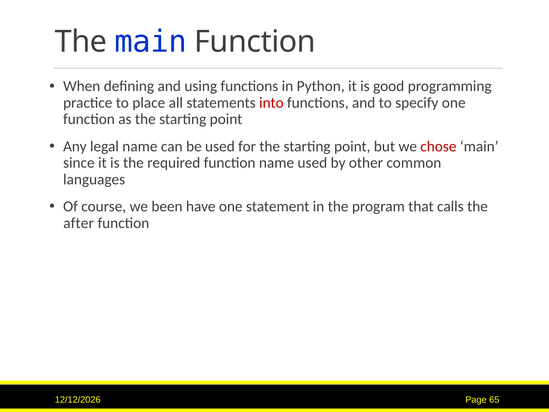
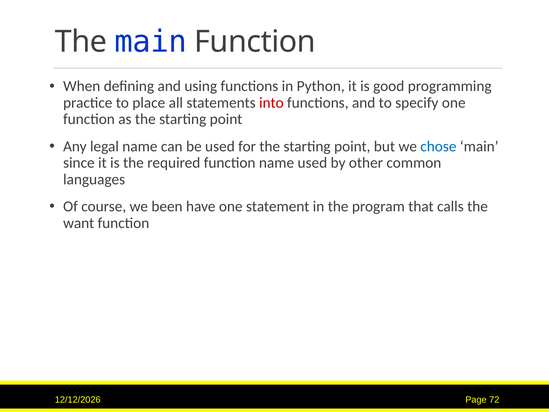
chose colour: red -> blue (438, 146)
after: after -> want (79, 223)
65: 65 -> 72 (494, 399)
